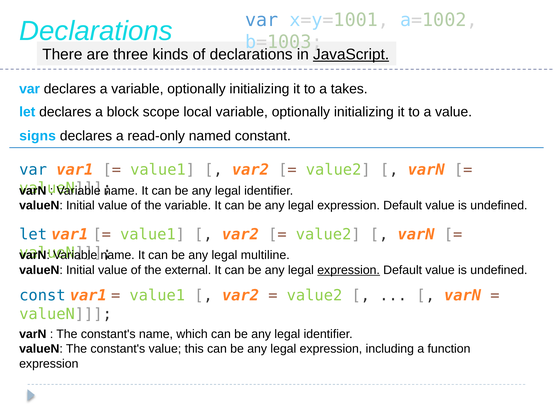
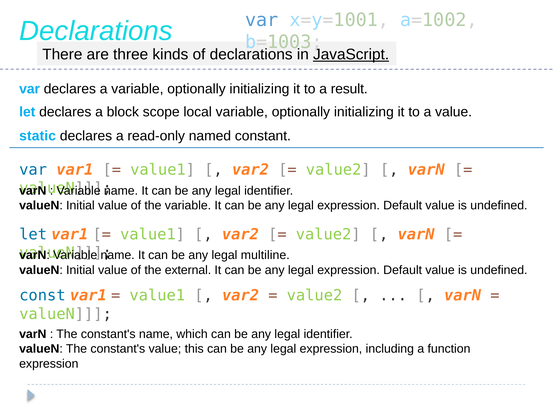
takes: takes -> result (349, 89)
signs: signs -> static (38, 136)
expression underline: present -> none (349, 270)
